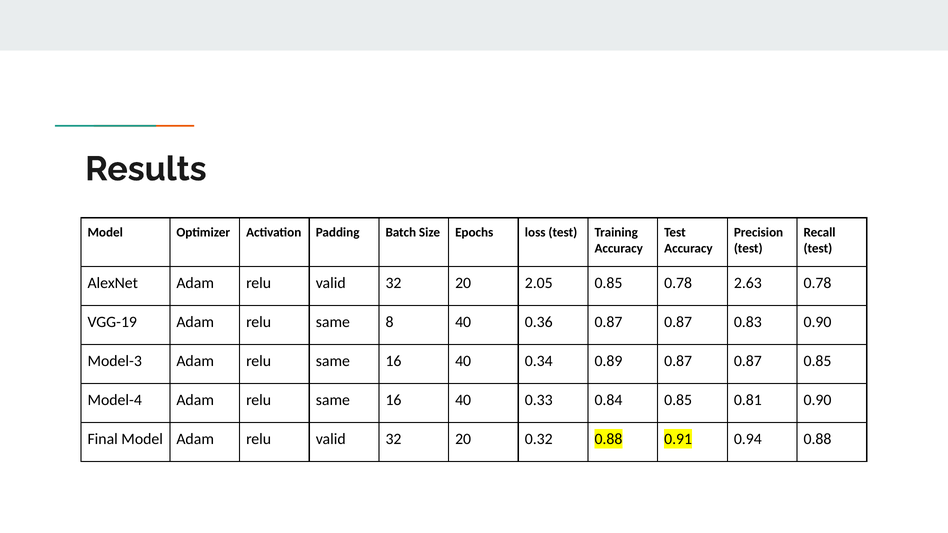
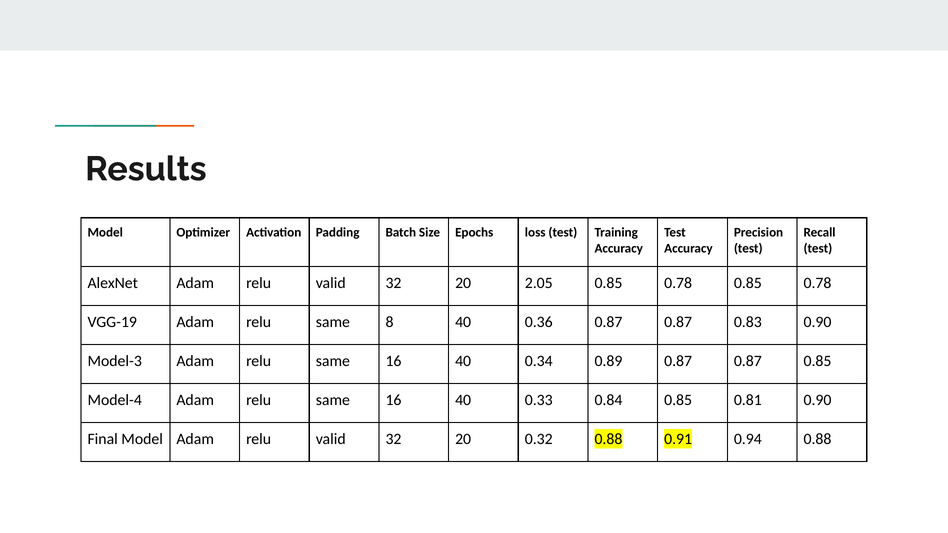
0.78 2.63: 2.63 -> 0.85 (748, 283)
